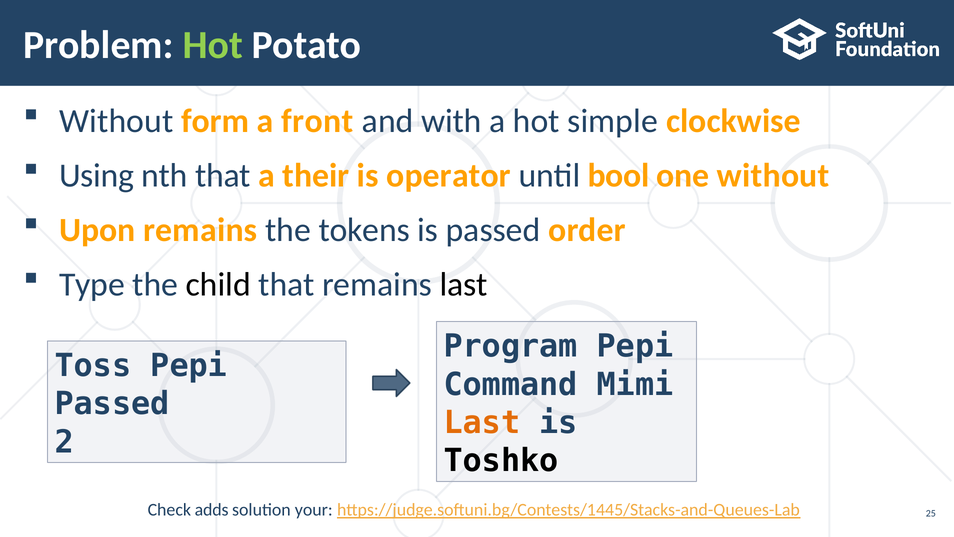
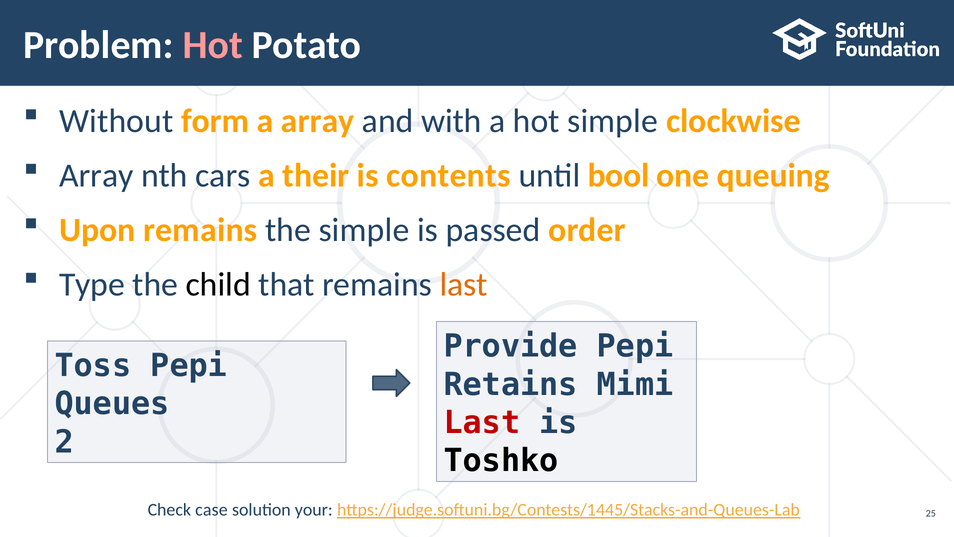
Hot colour: light green -> pink (213, 45)
a front: front -> array (318, 121)
Using: Using -> Array (96, 176)
nth that: that -> cars (223, 176)
operator: operator -> contents (448, 176)
one without: without -> queuing (773, 176)
the tokens: tokens -> simple (364, 230)
last colour: black -> orange (464, 284)
Program: Program -> Provide (511, 346)
Command: Command -> Retains (511, 384)
Passed: Passed -> Queues (112, 404)
Last colour: orange -> red (482, 423)
adds: adds -> case (211, 510)
